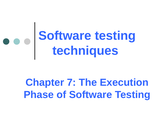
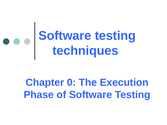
7: 7 -> 0 (71, 83)
